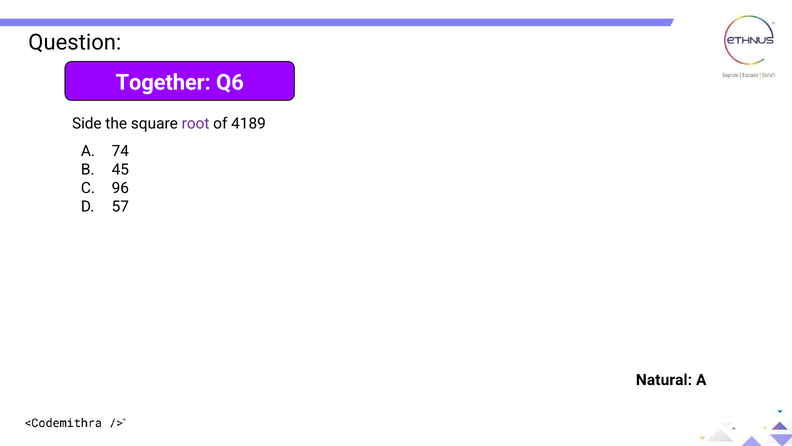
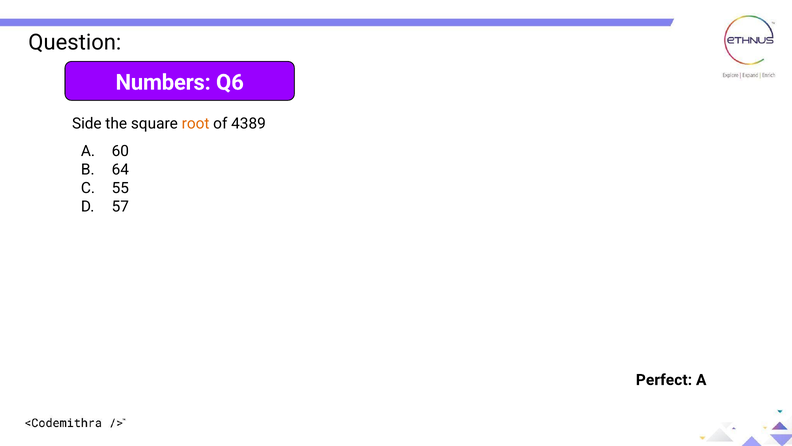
Together: Together -> Numbers (163, 82)
root colour: purple -> orange (196, 124)
4189: 4189 -> 4389 (249, 124)
74: 74 -> 60 (120, 151)
45: 45 -> 64 (120, 169)
96: 96 -> 55 (120, 188)
Natural: Natural -> Perfect (664, 380)
